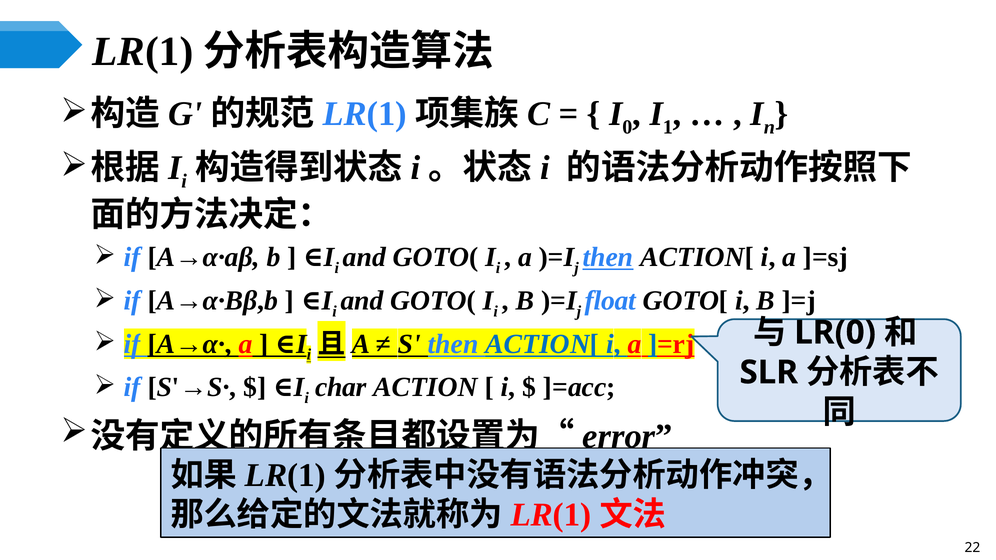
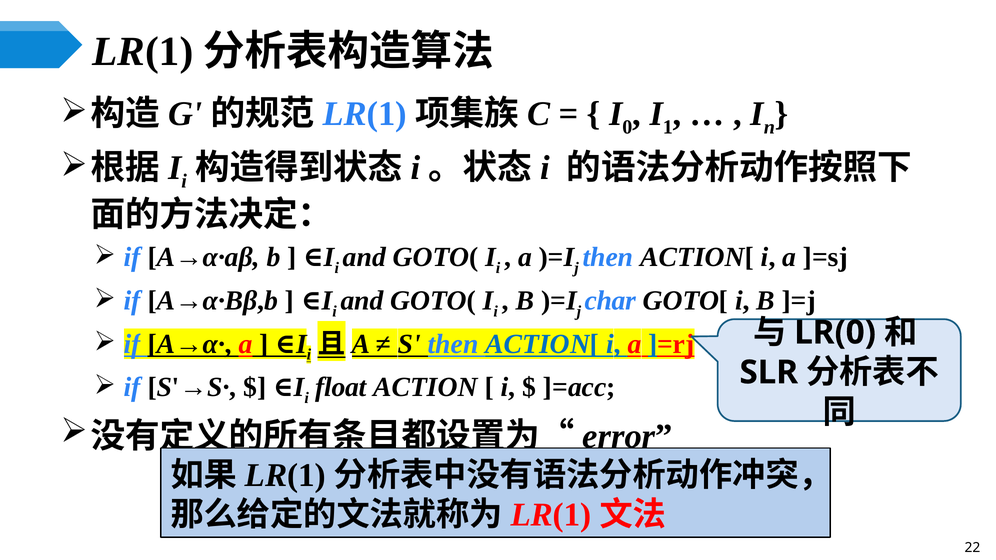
then underline: present -> none (608, 257)
float: float -> char (610, 301)
char: char -> float (341, 387)
